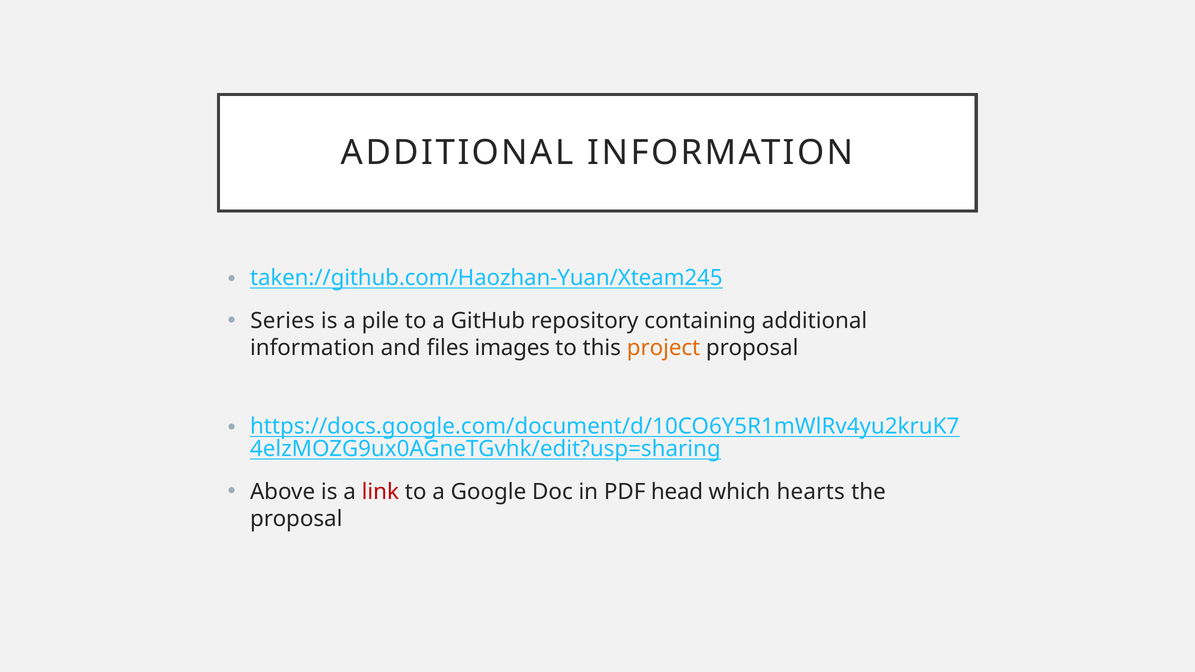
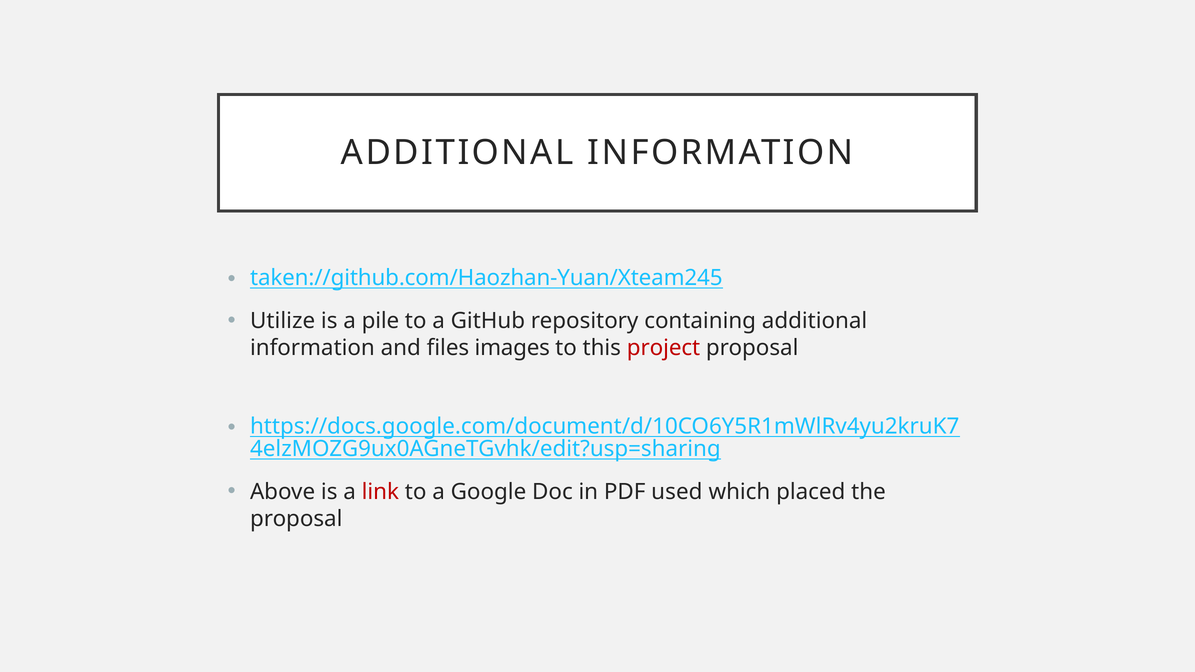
Series: Series -> Utilize (283, 321)
project colour: orange -> red (664, 348)
head: head -> used (677, 492)
hearts: hearts -> placed (811, 492)
